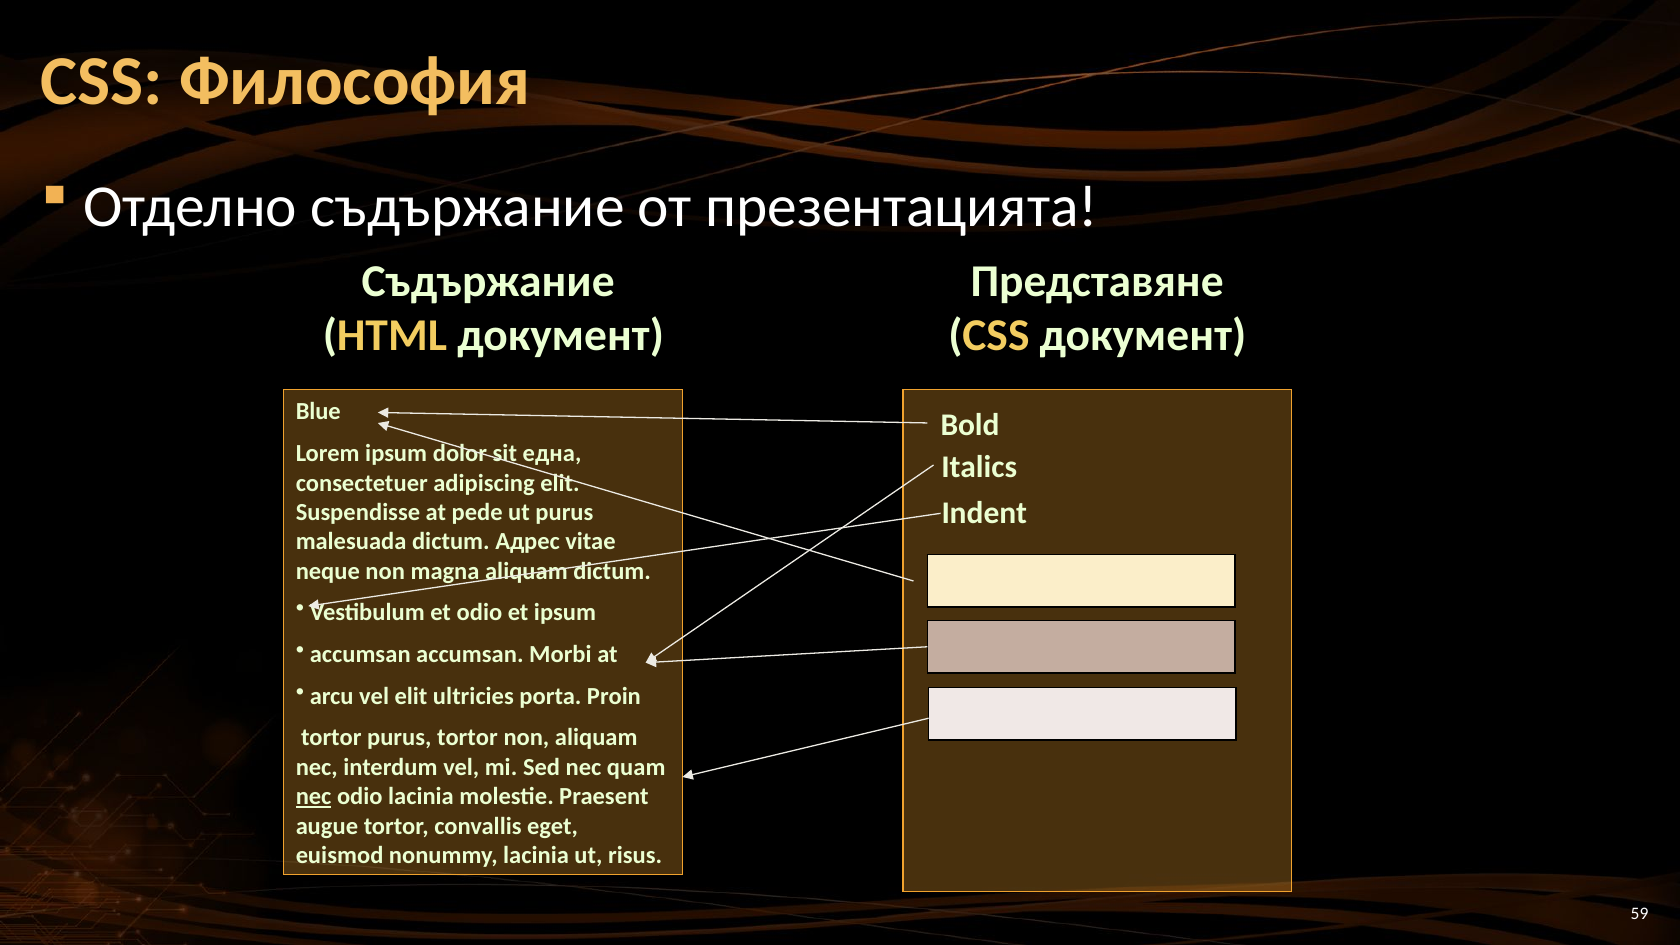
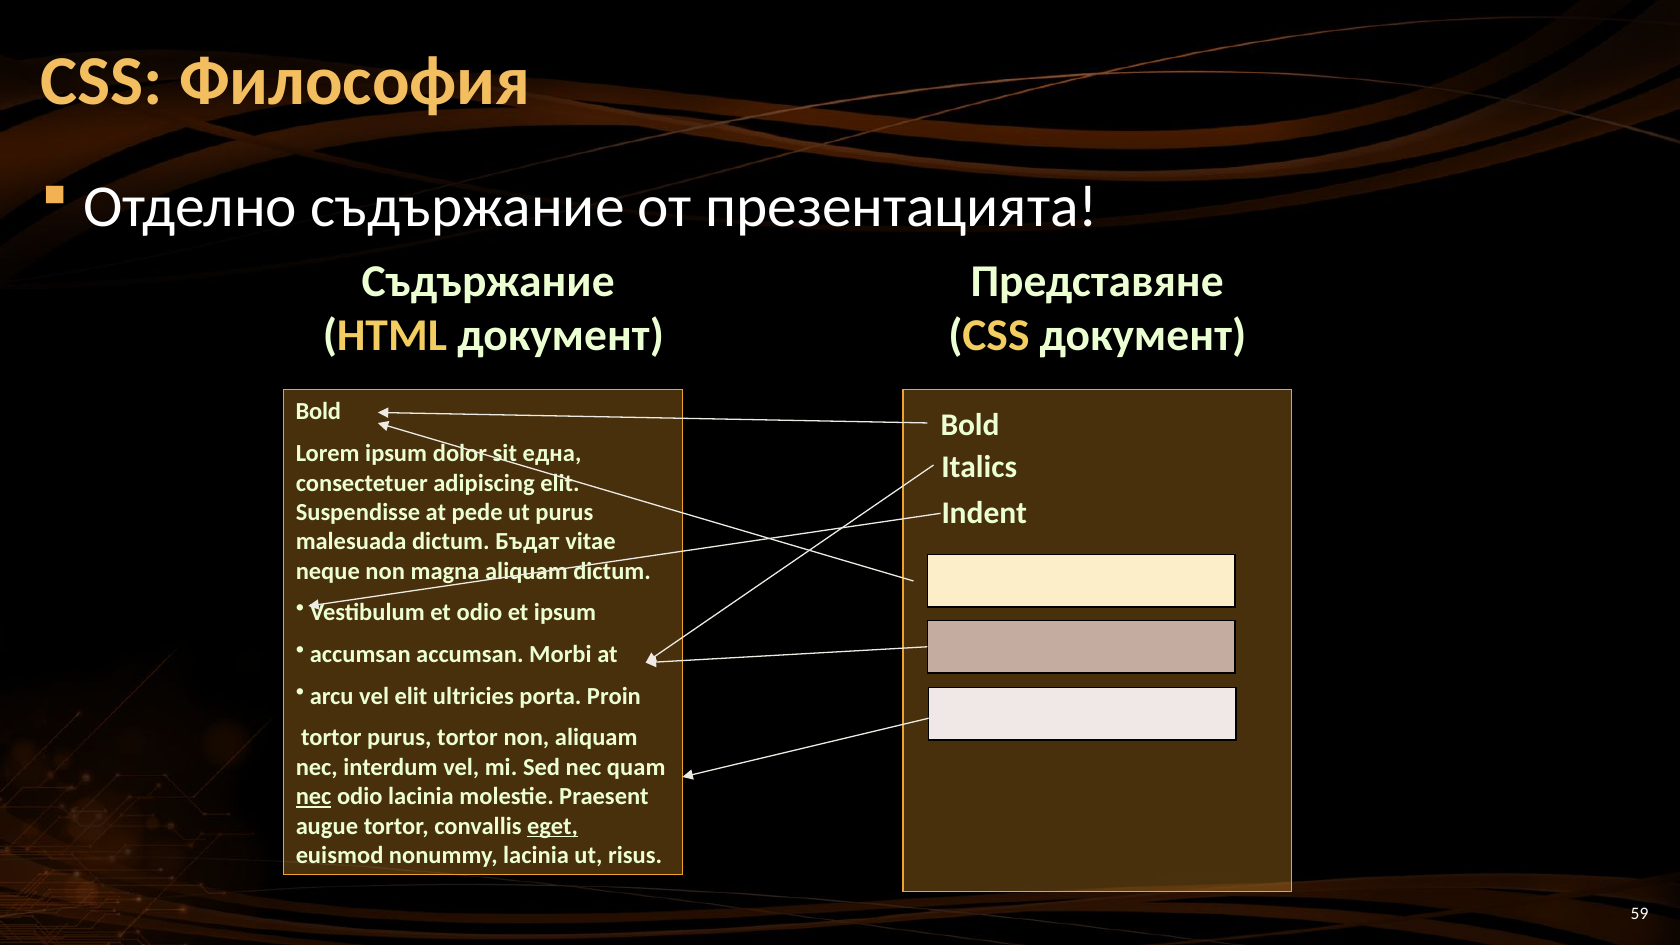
Blue: Blue -> Bold (318, 412)
Адрес: Адрес -> Бъдат (527, 542)
eget underline: none -> present (553, 826)
